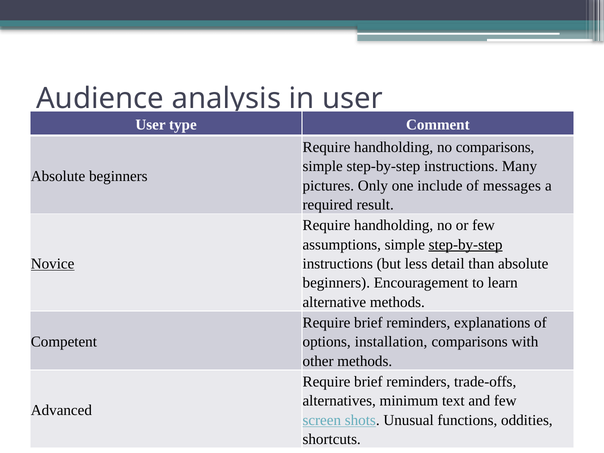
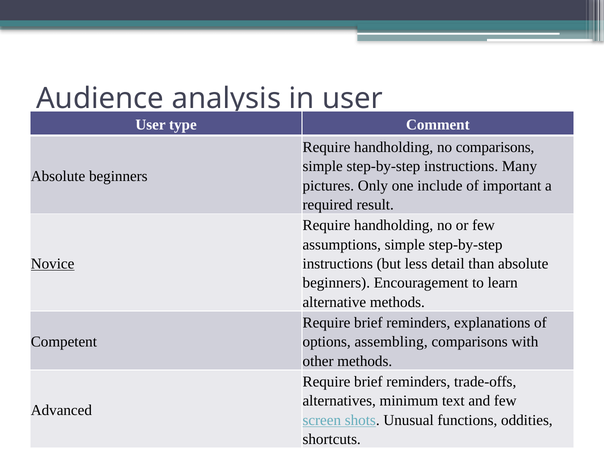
messages: messages -> important (512, 186)
step-by-step underline: present -> none (466, 245)
installation: installation -> assembling (391, 342)
